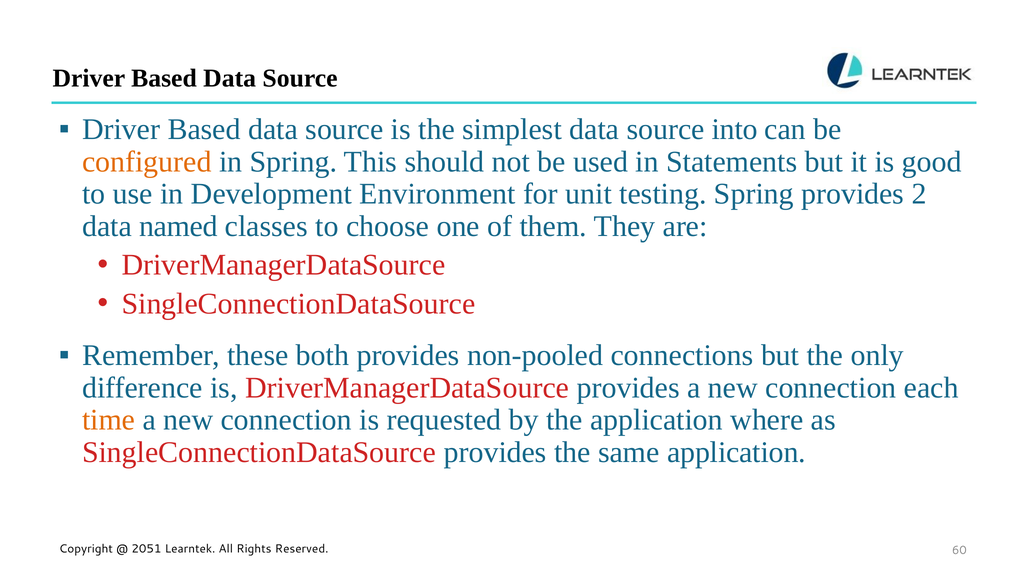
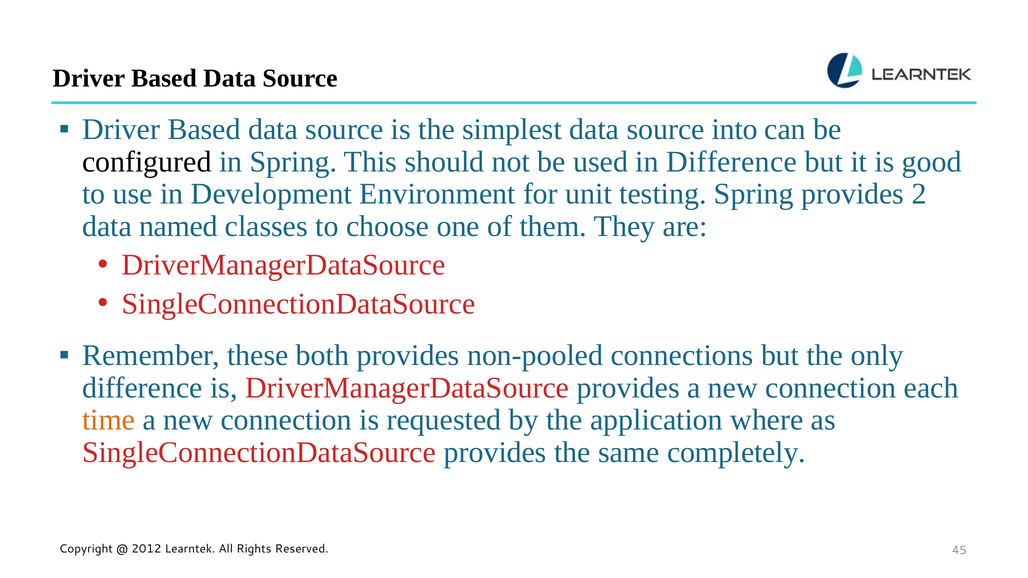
configured colour: orange -> black (147, 162)
in Statements: Statements -> Difference (732, 162)
same application: application -> completely (736, 452)
2051: 2051 -> 2012 (146, 549)
60: 60 -> 45 (959, 551)
